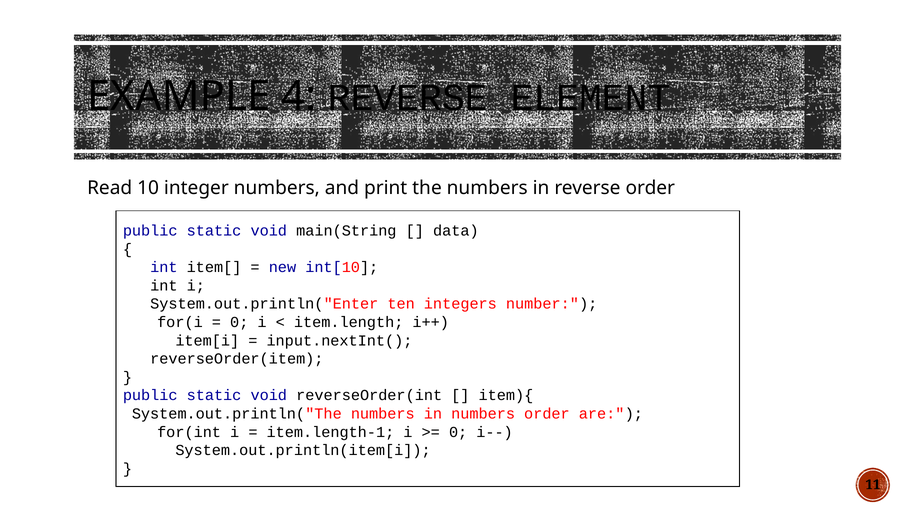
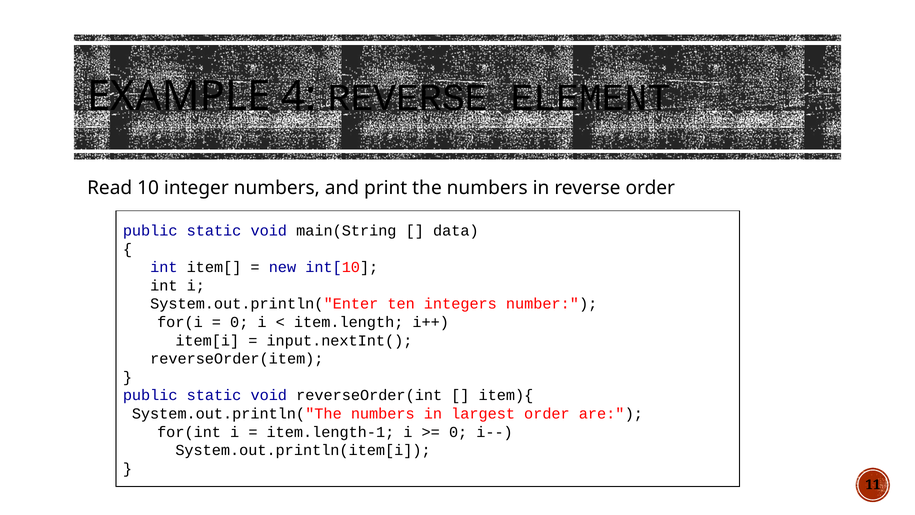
in numbers: numbers -> largest (483, 413)
